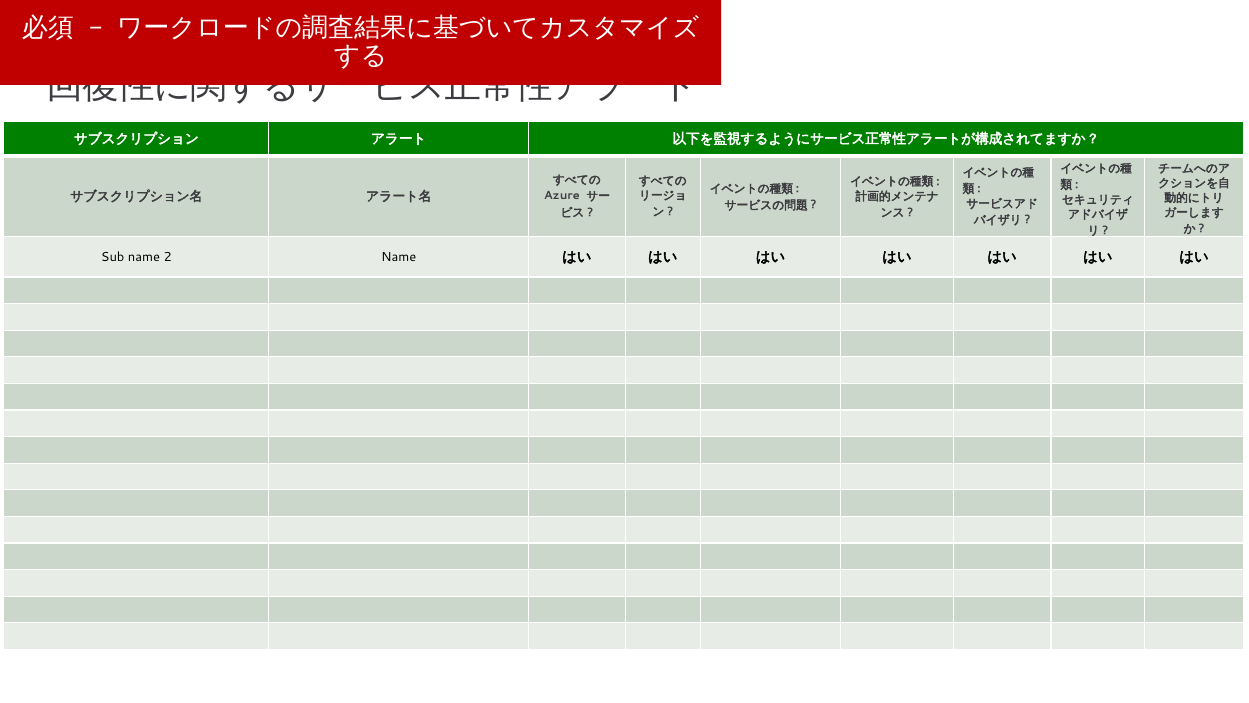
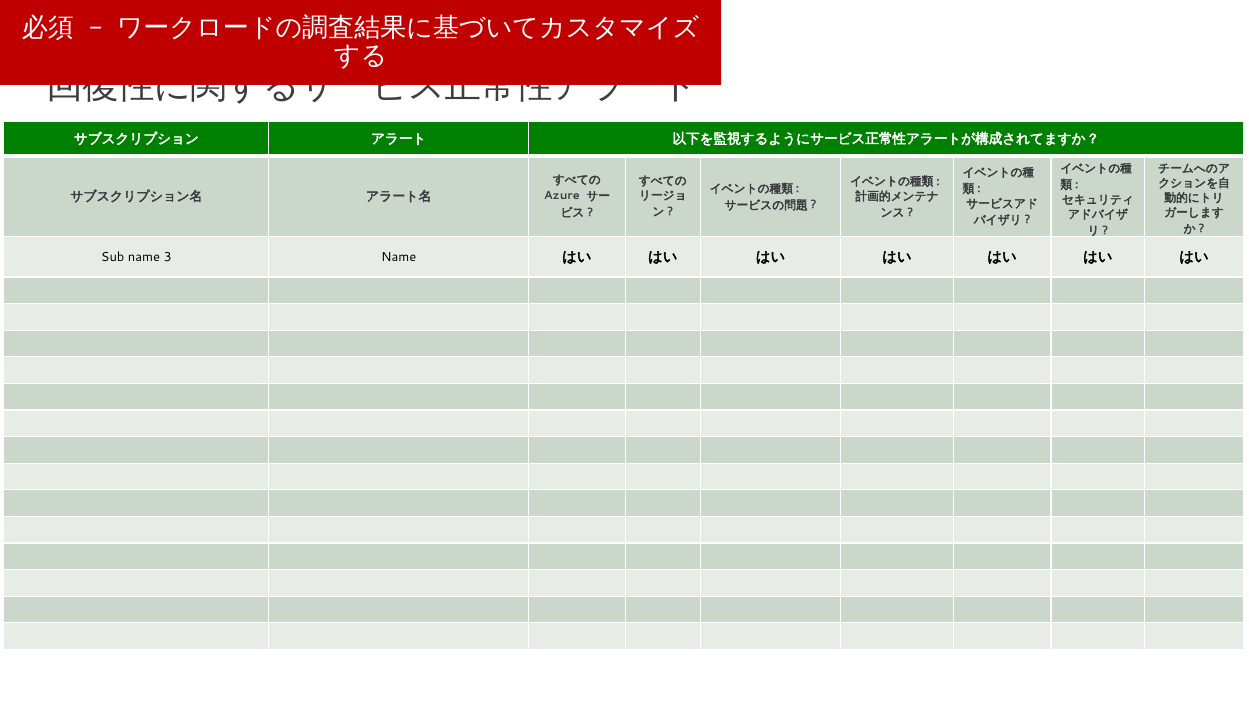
2: 2 -> 3 (168, 257)
